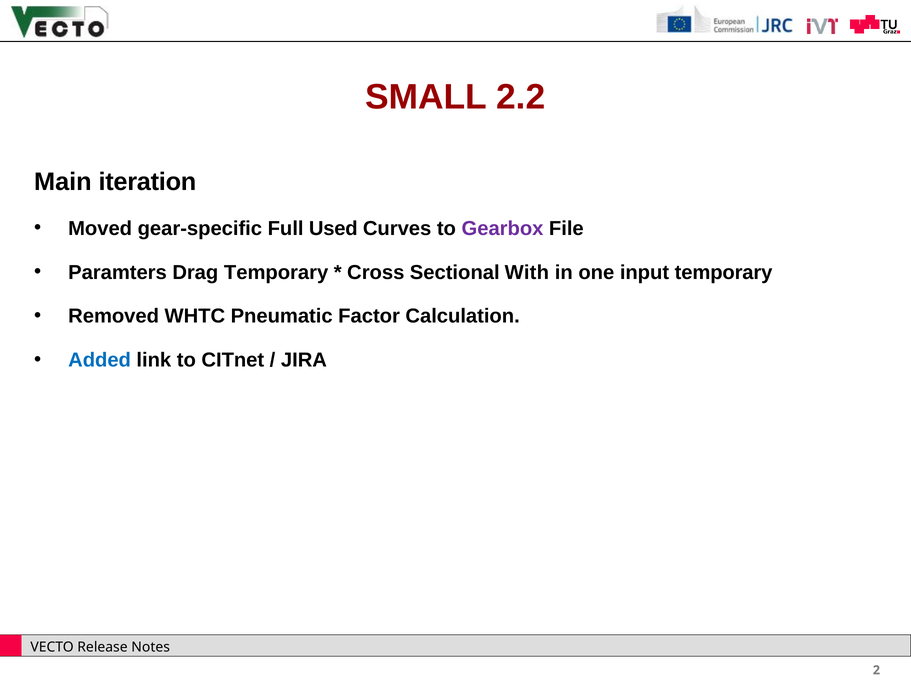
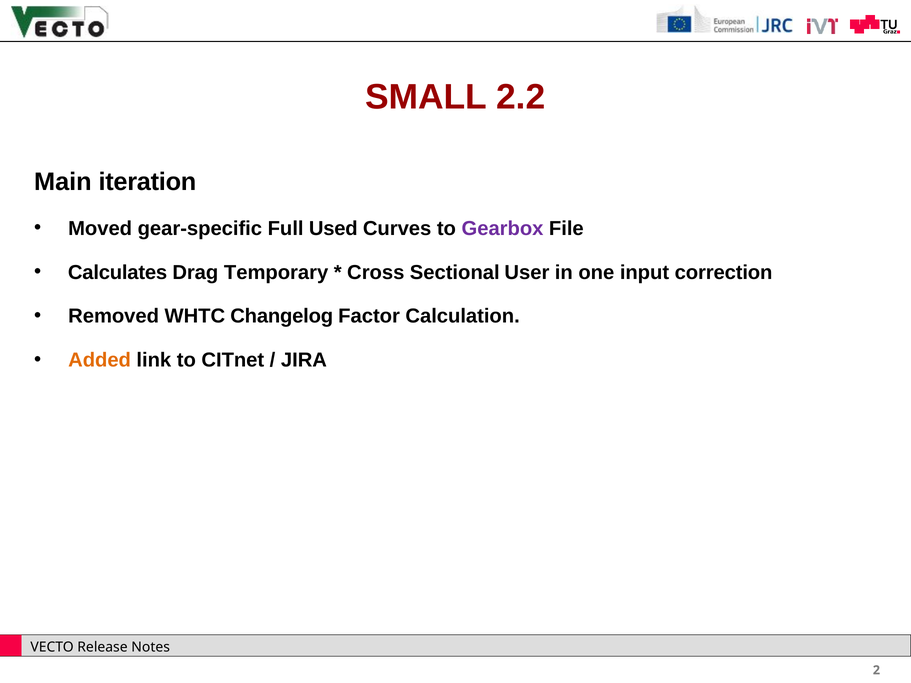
Paramters: Paramters -> Calculates (118, 272)
With: With -> User (527, 272)
input temporary: temporary -> correction (724, 272)
Pneumatic: Pneumatic -> Changelog (282, 316)
Added colour: blue -> orange (100, 360)
